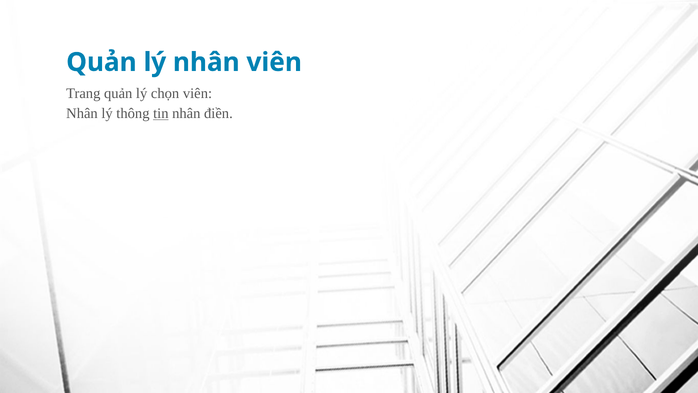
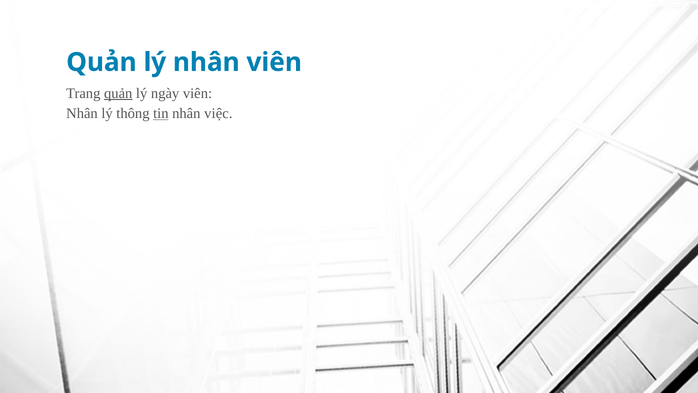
quản underline: none -> present (118, 93)
chọn: chọn -> ngày (165, 93)
điền: điền -> việc (218, 113)
